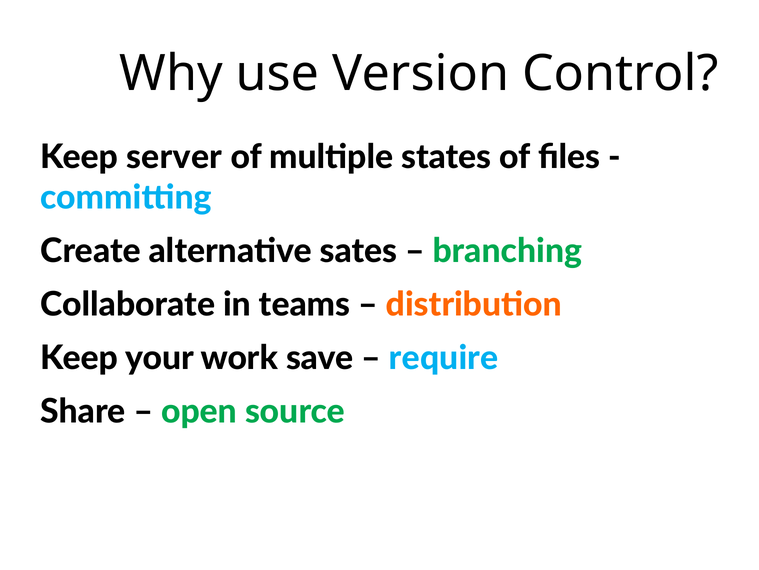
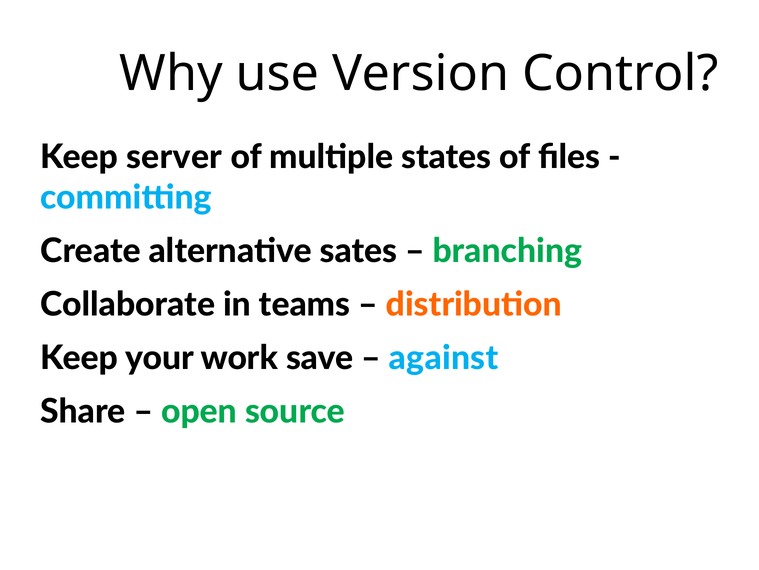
require: require -> against (444, 358)
